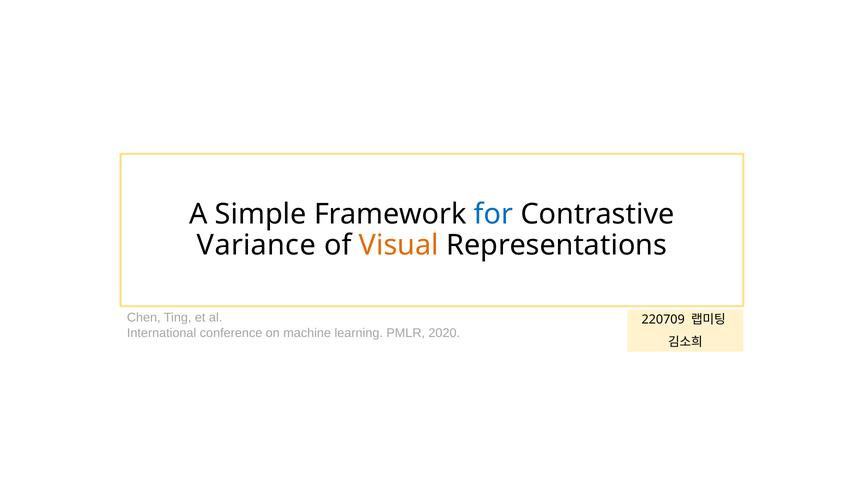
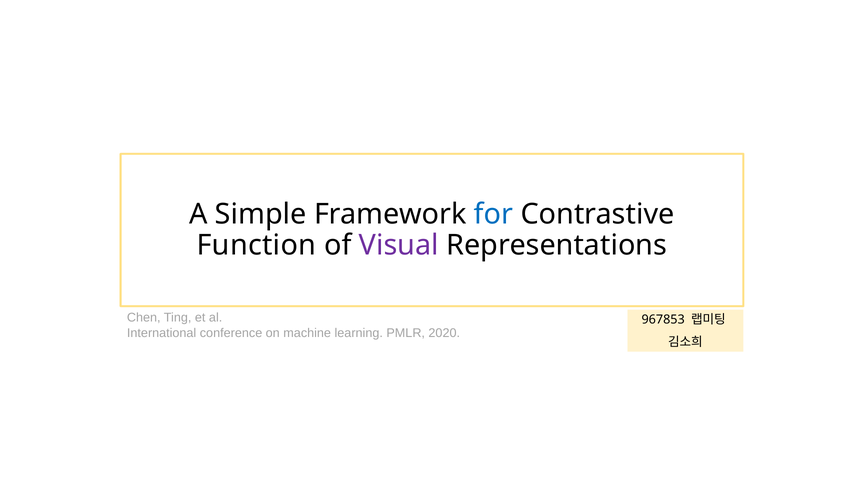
Variance: Variance -> Function (256, 245)
Visual colour: orange -> purple (399, 245)
220709: 220709 -> 967853 (663, 320)
